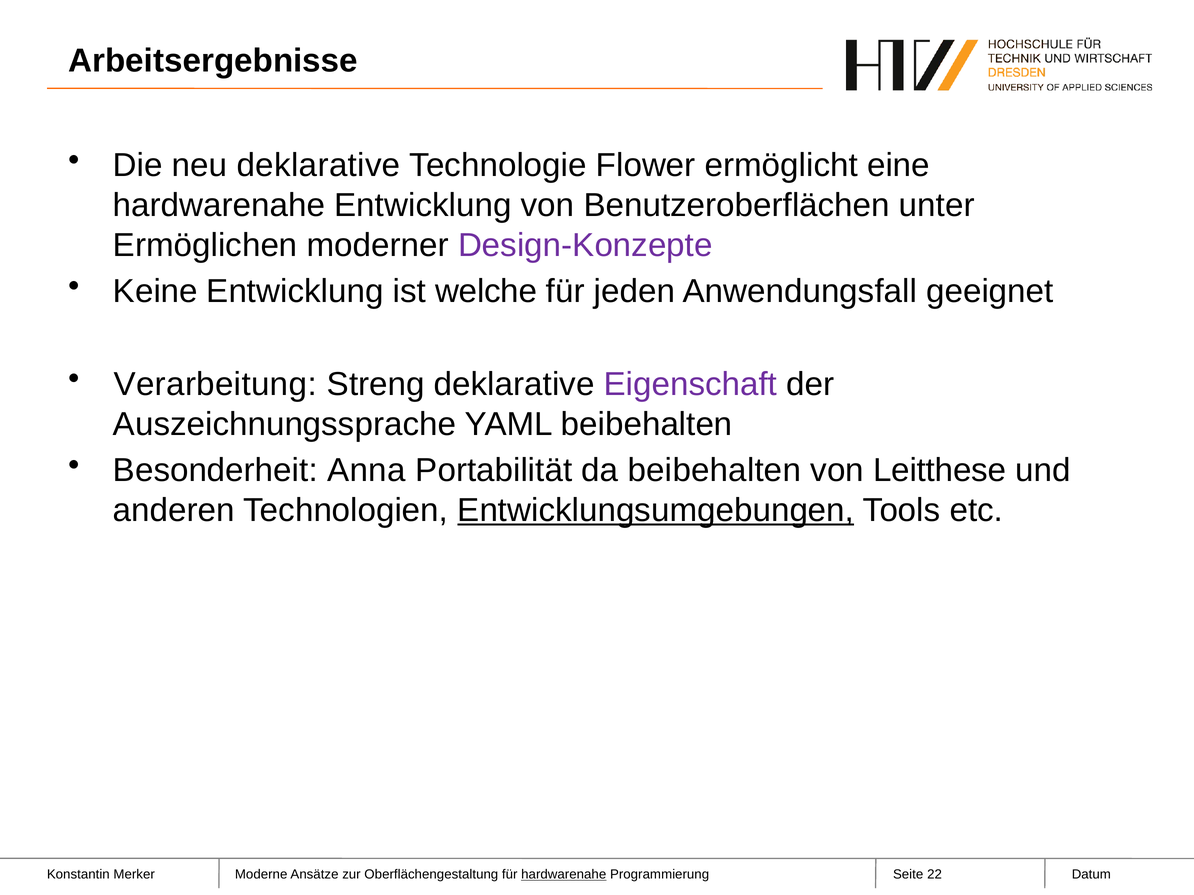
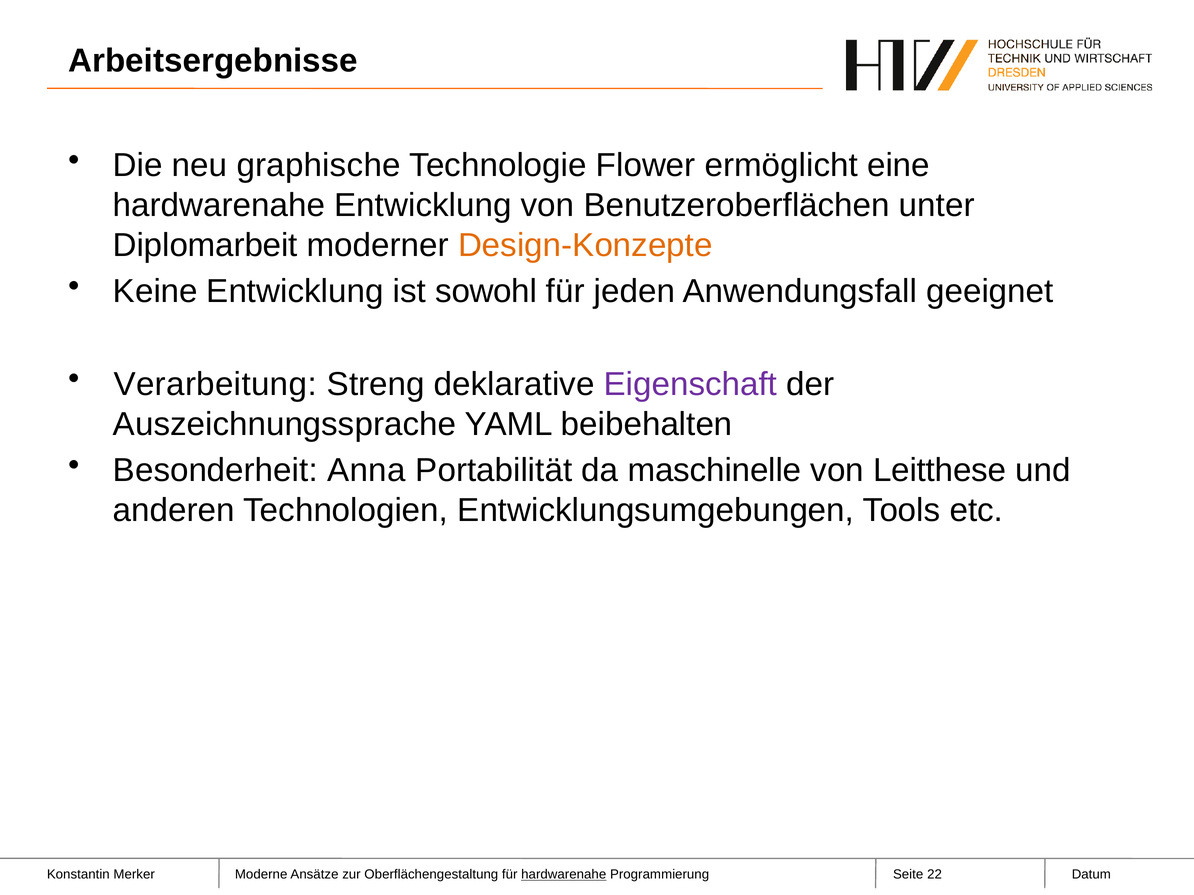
neu deklarative: deklarative -> graphische (319, 166)
Ermöglichen: Ermöglichen -> Diplomarbeit (205, 245)
Design-Konzepte colour: purple -> orange (585, 245)
welche: welche -> sowohl (486, 292)
da beibehalten: beibehalten -> maschinelle (715, 471)
Entwicklungsumgebungen underline: present -> none (656, 511)
